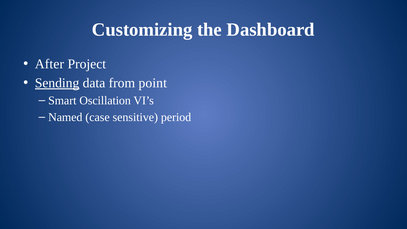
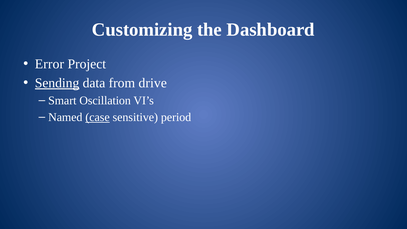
After: After -> Error (49, 64)
point: point -> drive (153, 83)
case underline: none -> present (98, 117)
